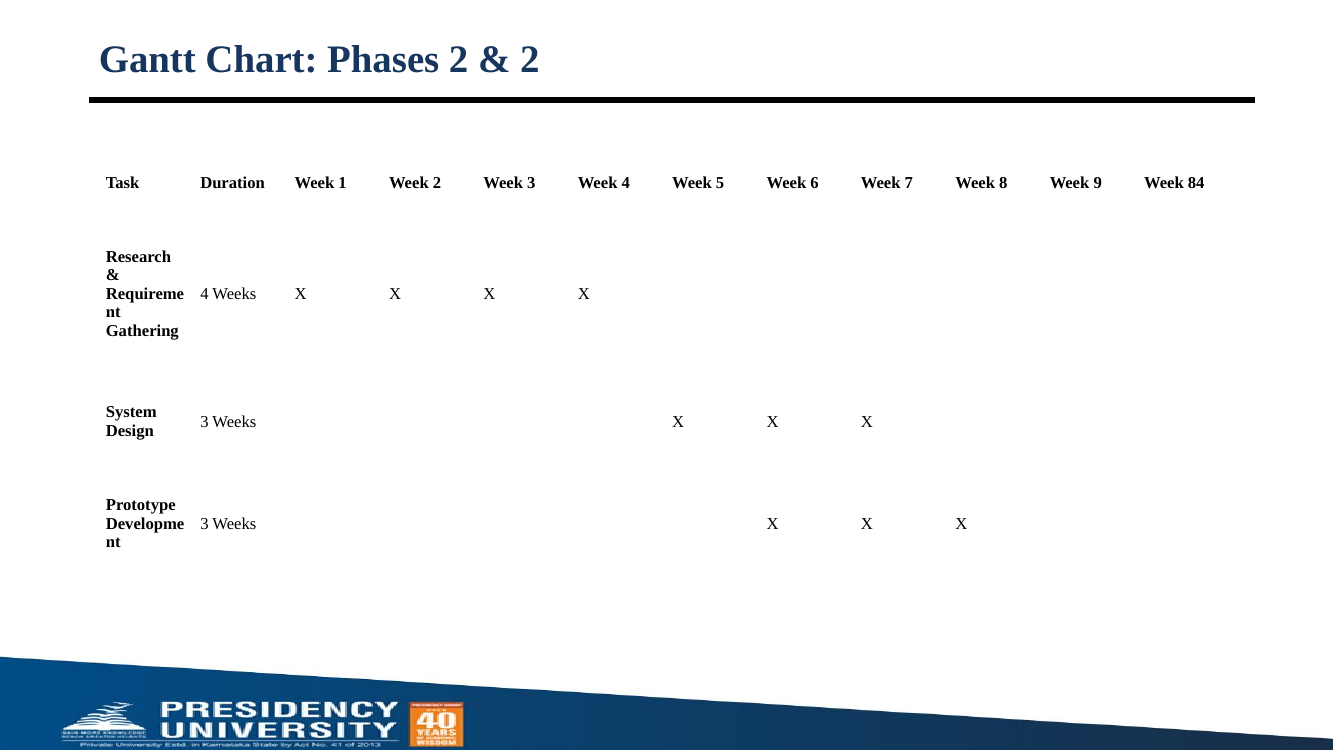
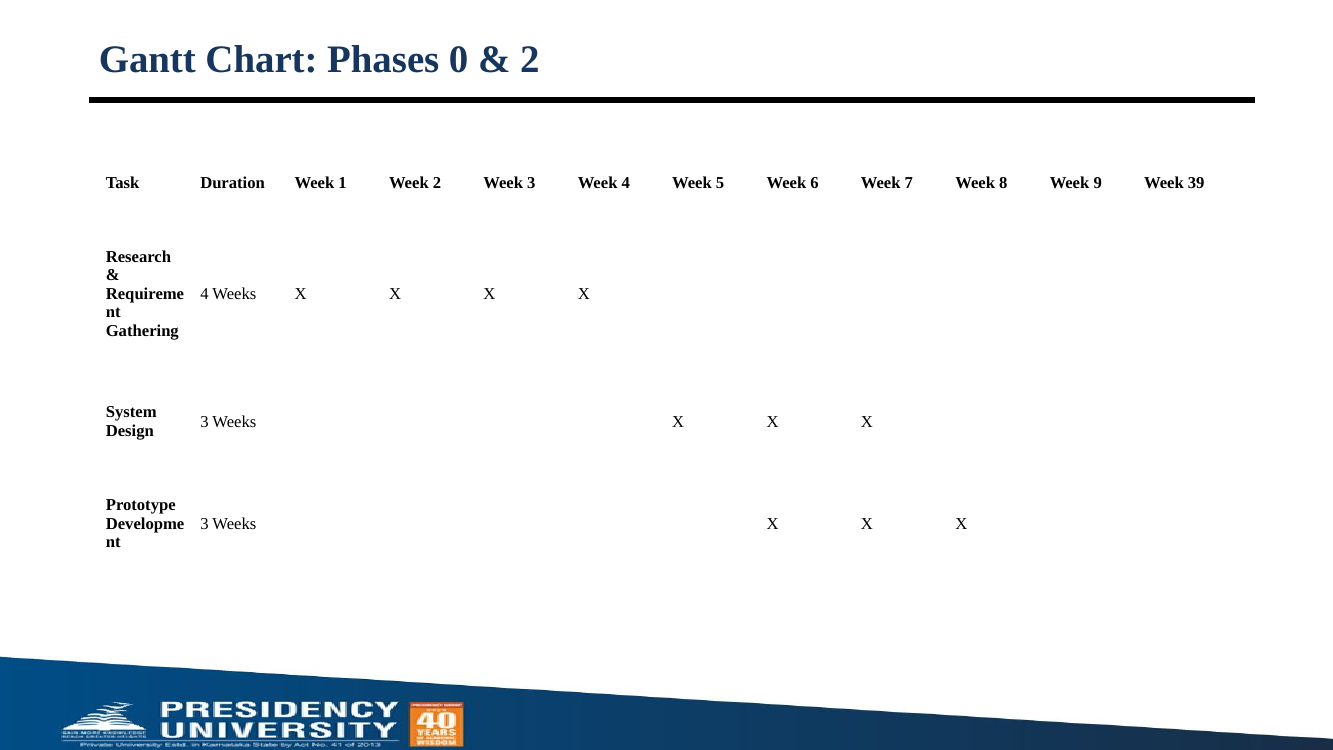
Phases 2: 2 -> 0 (459, 59)
84: 84 -> 39 (1196, 183)
